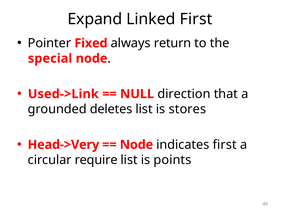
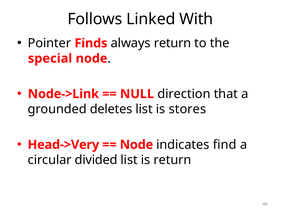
Expand: Expand -> Follows (95, 19)
Linked First: First -> With (196, 19)
Fixed: Fixed -> Finds (91, 43)
Used->Link: Used->Link -> Node->Link (63, 94)
indicates first: first -> find (225, 145)
require: require -> divided (96, 160)
is points: points -> return (172, 160)
